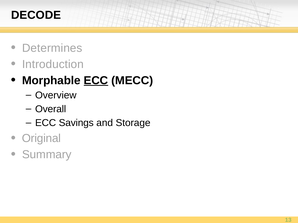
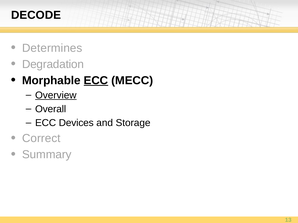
Introduction: Introduction -> Degradation (53, 64)
Overview underline: none -> present (56, 95)
Savings: Savings -> Devices (76, 123)
Original: Original -> Correct (41, 139)
